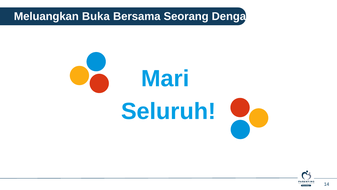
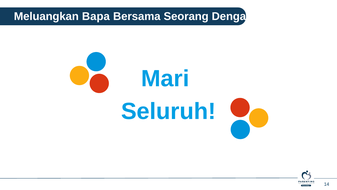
Buka: Buka -> Bapa (96, 16)
